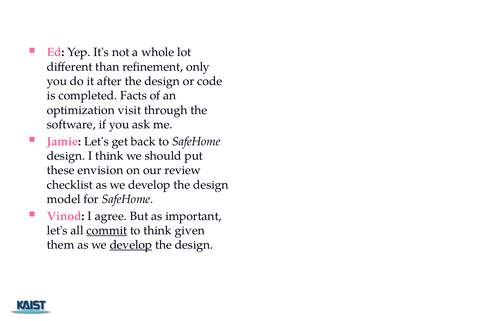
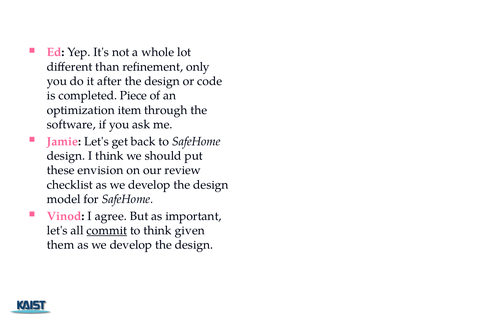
Facts: Facts -> Piece (134, 96)
visit: visit -> item (130, 110)
develop underline: present -> none (131, 245)
